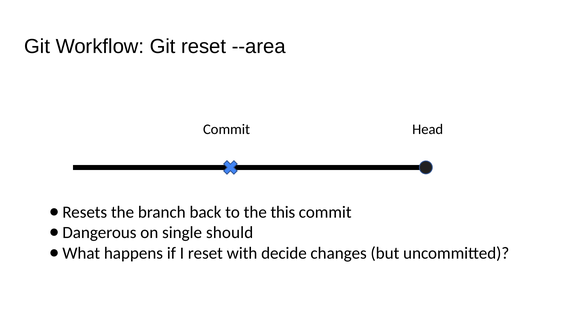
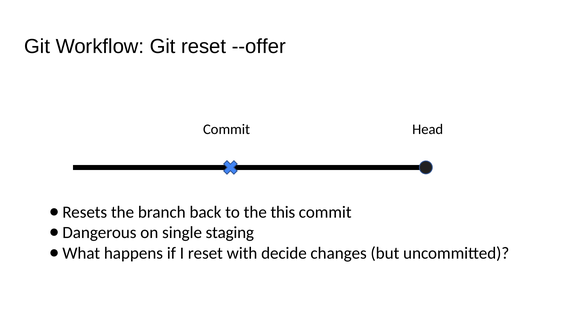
--area: --area -> --offer (259, 47)
should: should -> staging (230, 232)
